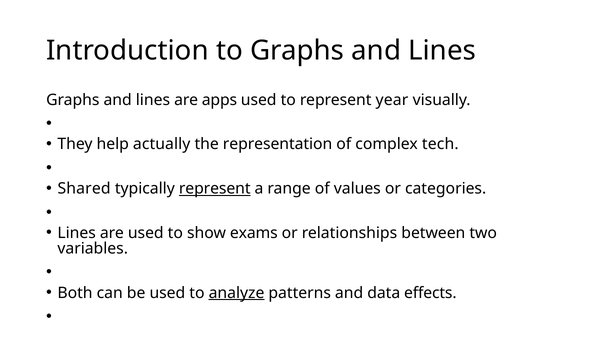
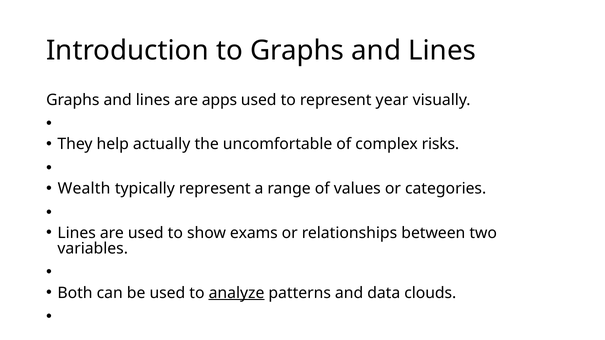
representation: representation -> uncomfortable (278, 144)
tech: tech -> risks (440, 144)
Shared: Shared -> Wealth (84, 189)
represent underline: present -> none (215, 189)
effects: effects -> clouds (430, 293)
